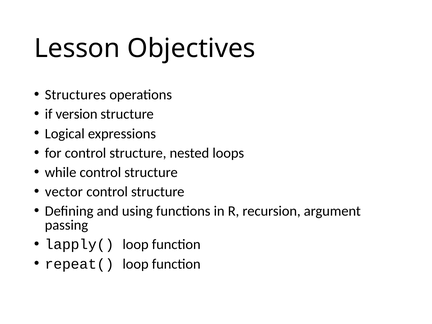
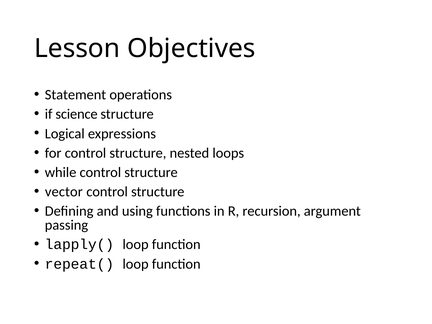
Structures: Structures -> Statement (75, 95)
version: version -> science (77, 114)
